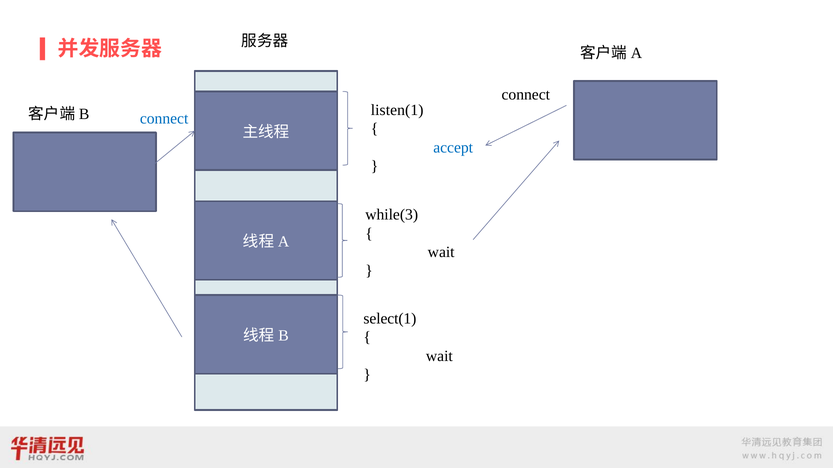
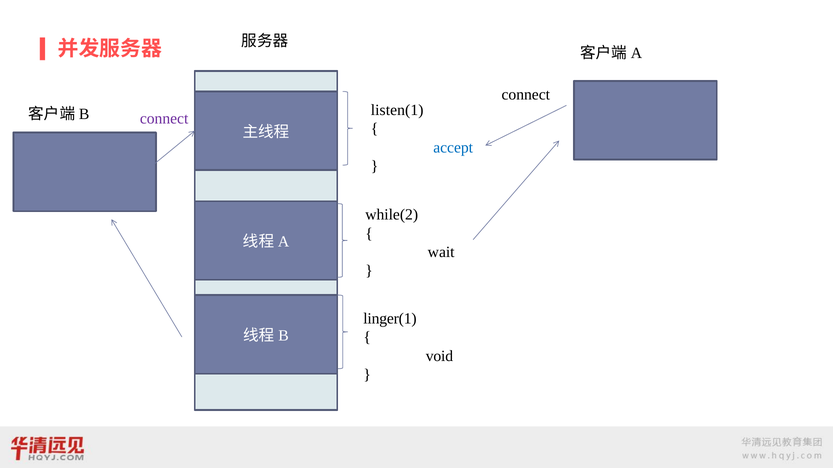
connect colour: blue -> purple (164, 119)
while(3: while(3 -> while(2 (392, 215)
select(1: select(1 -> linger(1 (390, 319)
wait: wait -> void (439, 356)
